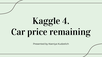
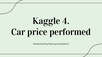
remaining: remaining -> performed (70, 32)
